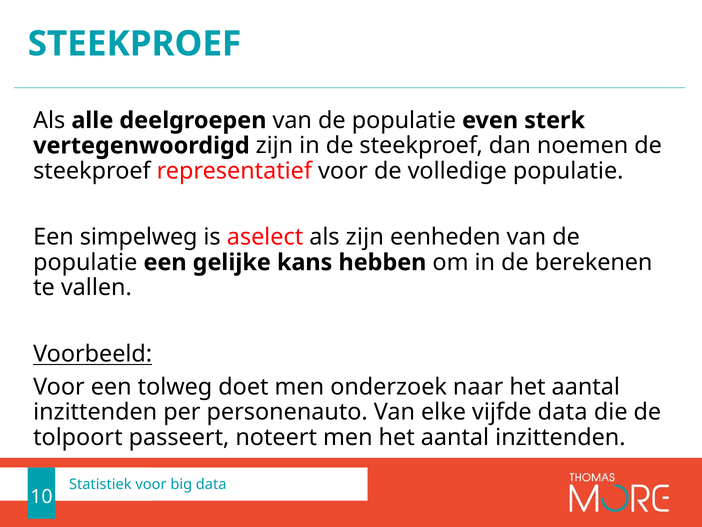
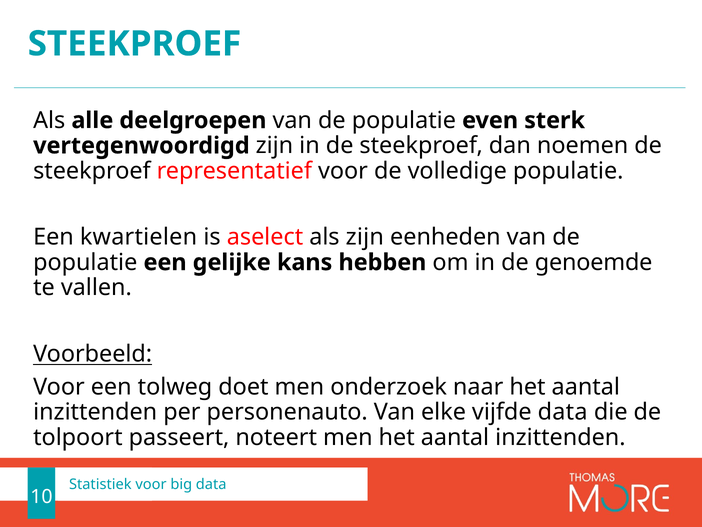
simpelweg: simpelweg -> kwartielen (138, 237)
berekenen: berekenen -> genoemde (594, 262)
